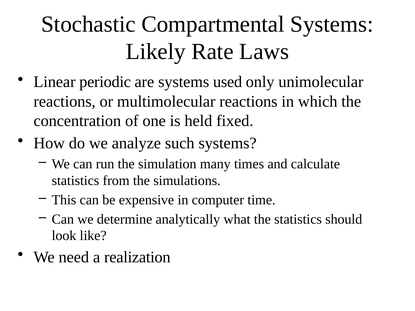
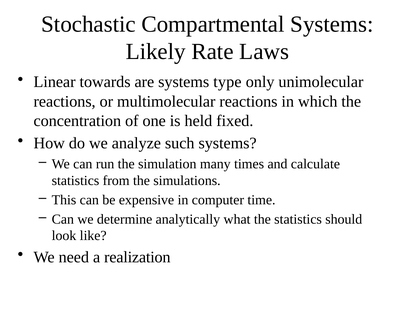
periodic: periodic -> towards (105, 82)
used: used -> type (227, 82)
